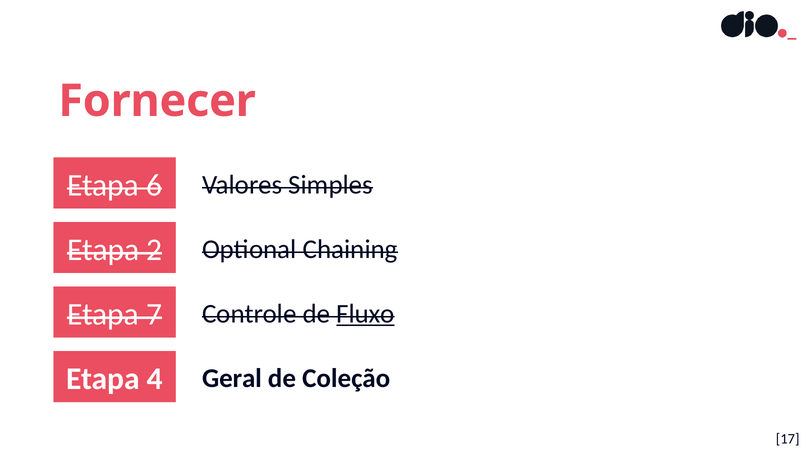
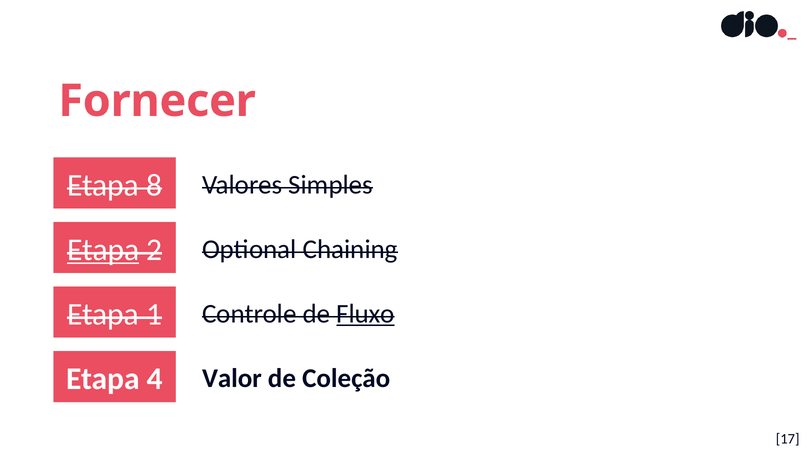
6: 6 -> 8 (154, 185)
Etapa underline: none -> present (103, 250)
7: 7 -> 1 (154, 314)
Geral: Geral -> Valor (232, 379)
